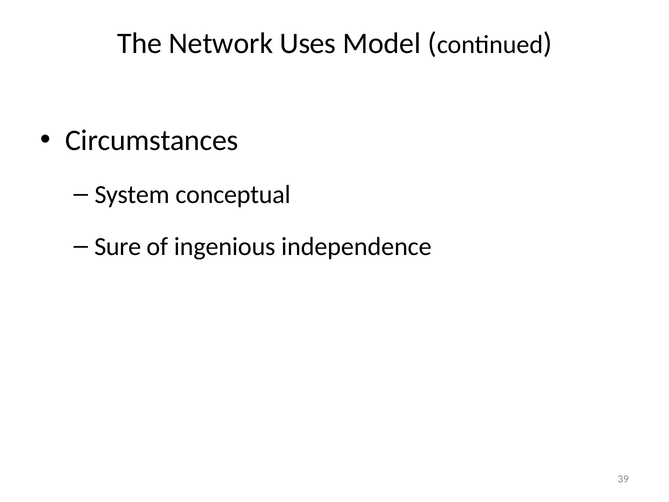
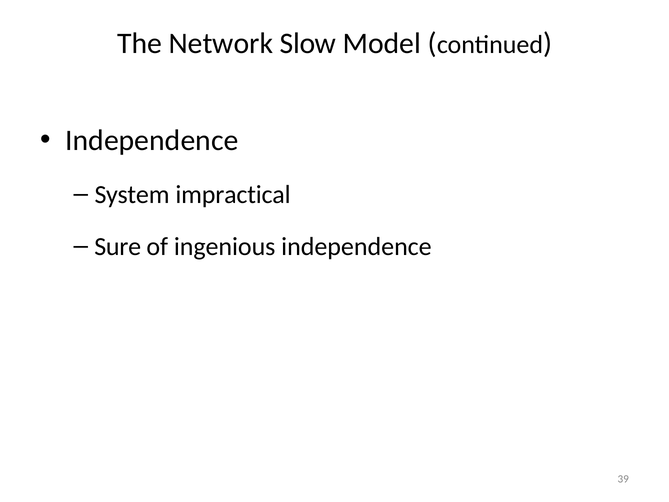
Uses: Uses -> Slow (308, 43)
Circumstances: Circumstances -> Independence (152, 140)
conceptual: conceptual -> impractical (233, 194)
